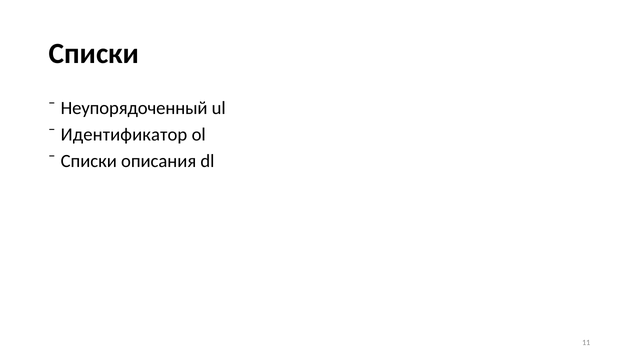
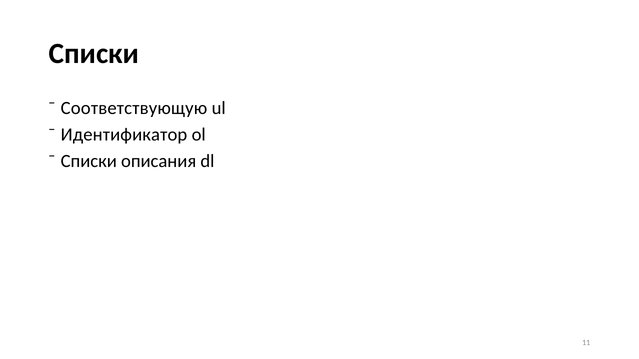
Неупорядоченный: Неупорядоченный -> Соответствующую (134, 108)
